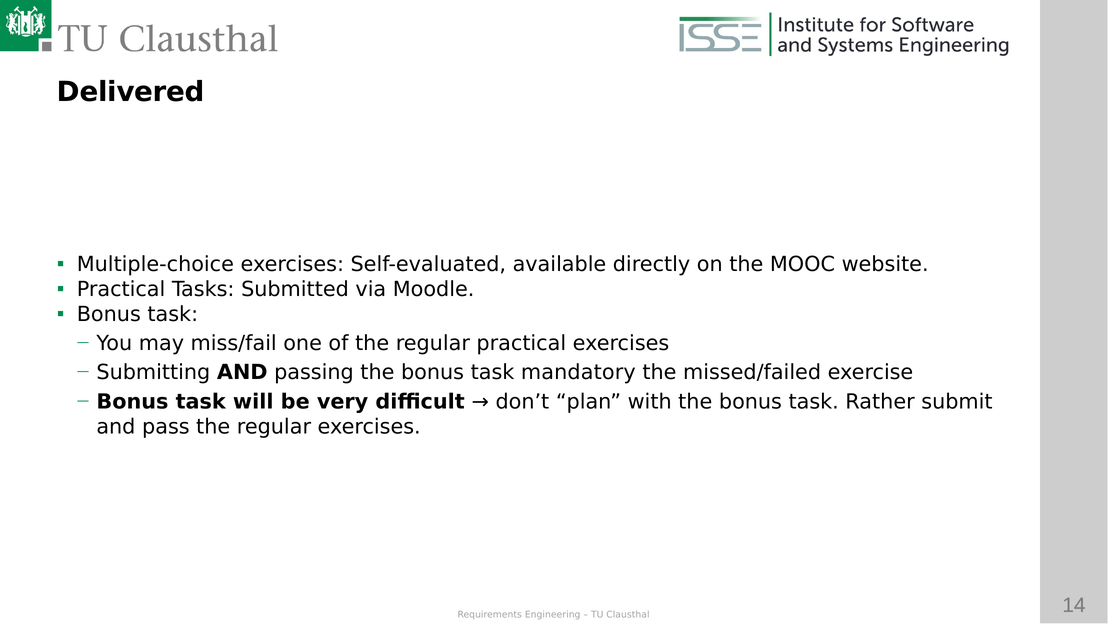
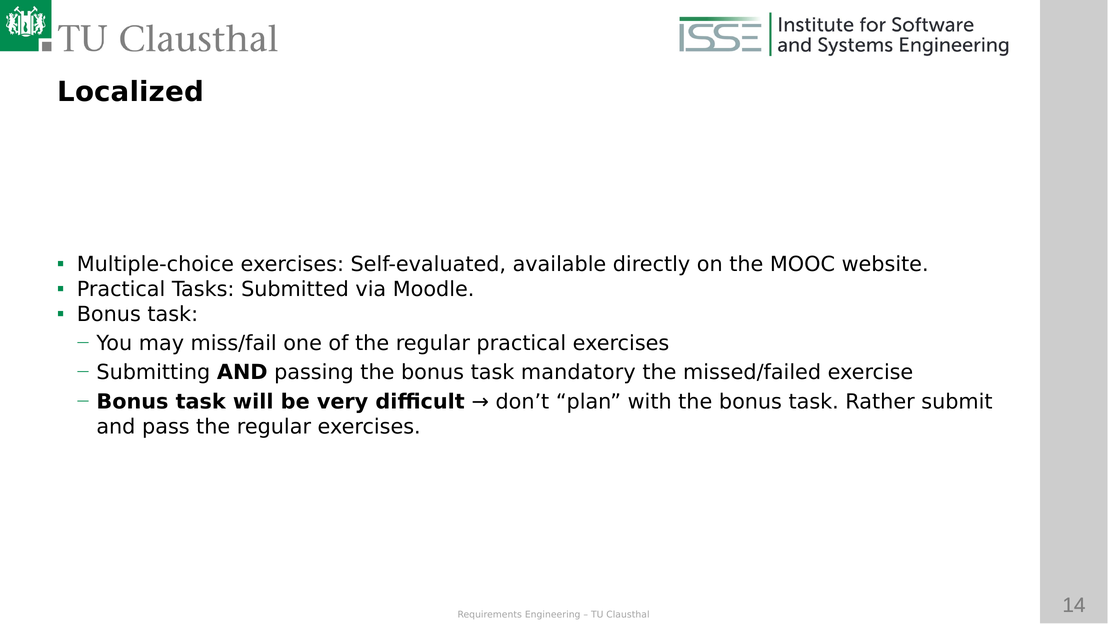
Delivered: Delivered -> Localized (131, 92)
